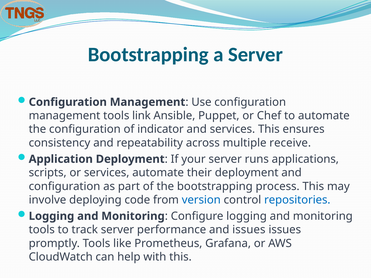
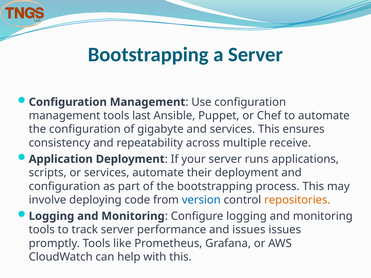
link: link -> last (141, 116)
indicator: indicator -> gigabyte (160, 129)
repositories colour: blue -> orange (297, 200)
